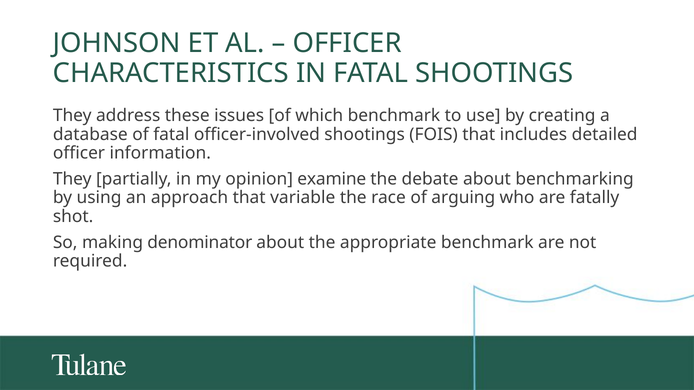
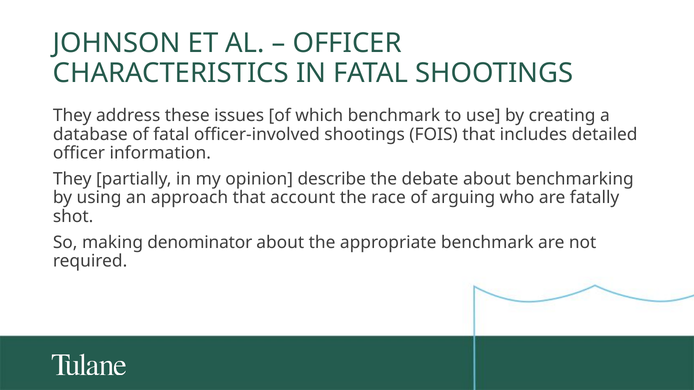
examine: examine -> describe (332, 179)
variable: variable -> account (303, 198)
